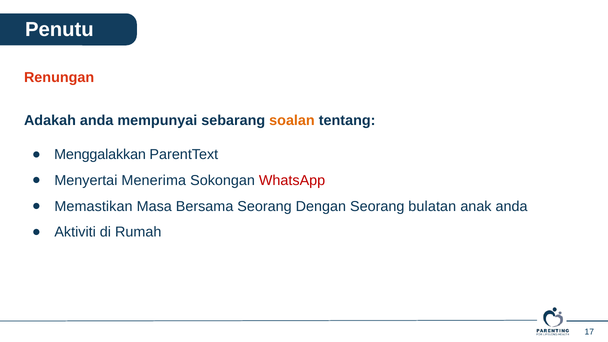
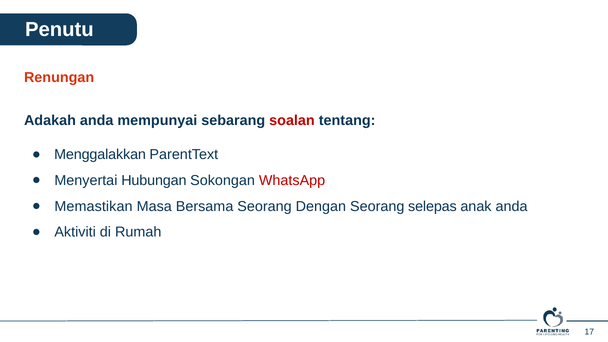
soalan colour: orange -> red (292, 120)
Menerima: Menerima -> Hubungan (154, 181)
bulatan: bulatan -> selepas (432, 206)
